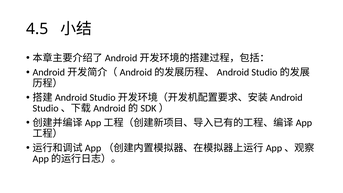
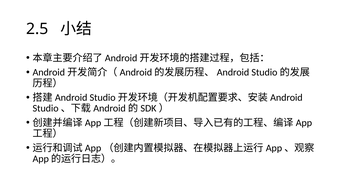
4.5: 4.5 -> 2.5 (37, 29)
